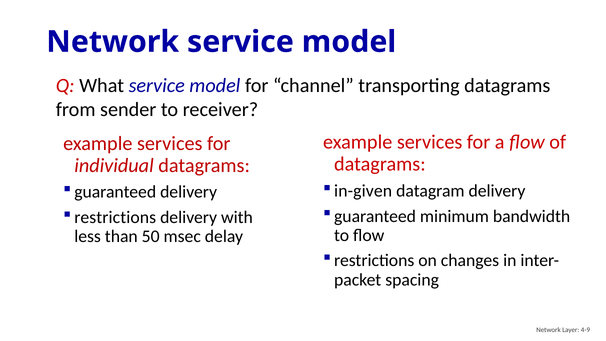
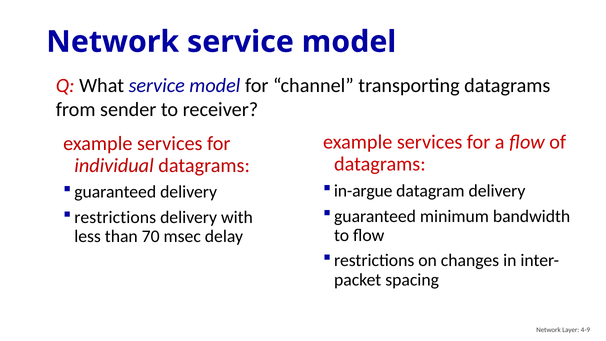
in-given: in-given -> in-argue (363, 191)
50: 50 -> 70 (151, 237)
